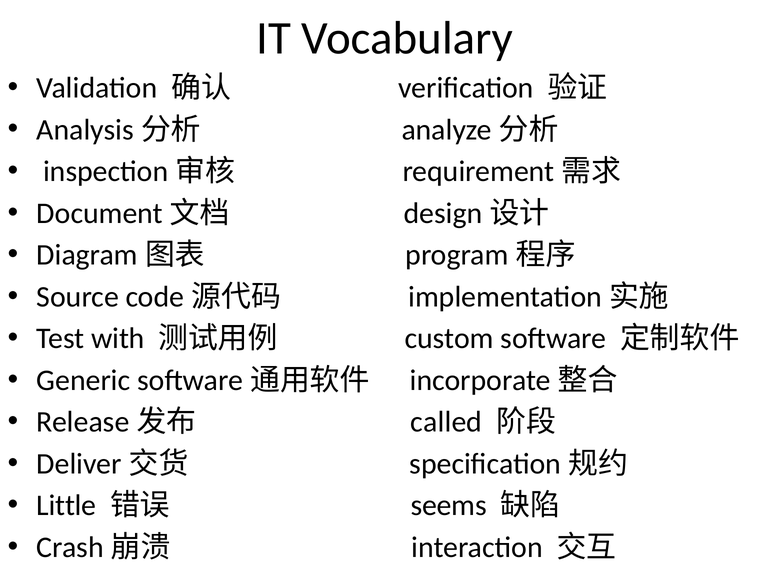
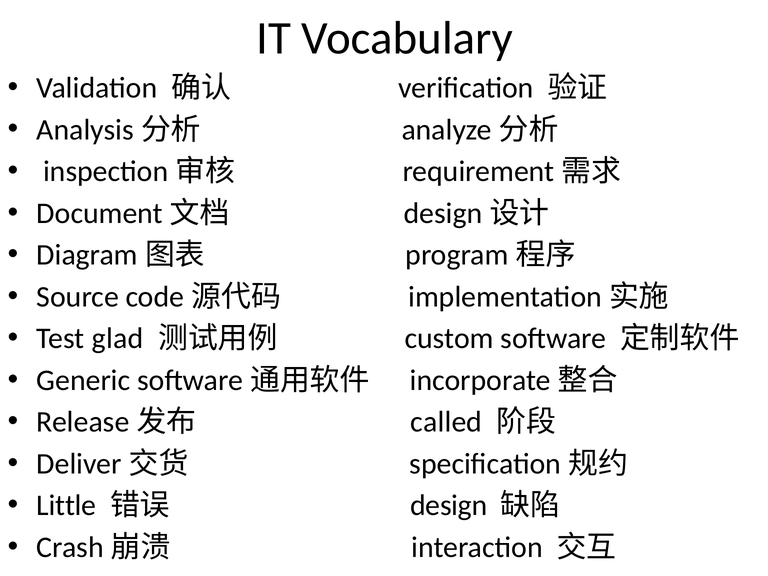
with: with -> glad (118, 339)
seems: seems -> design (449, 506)
